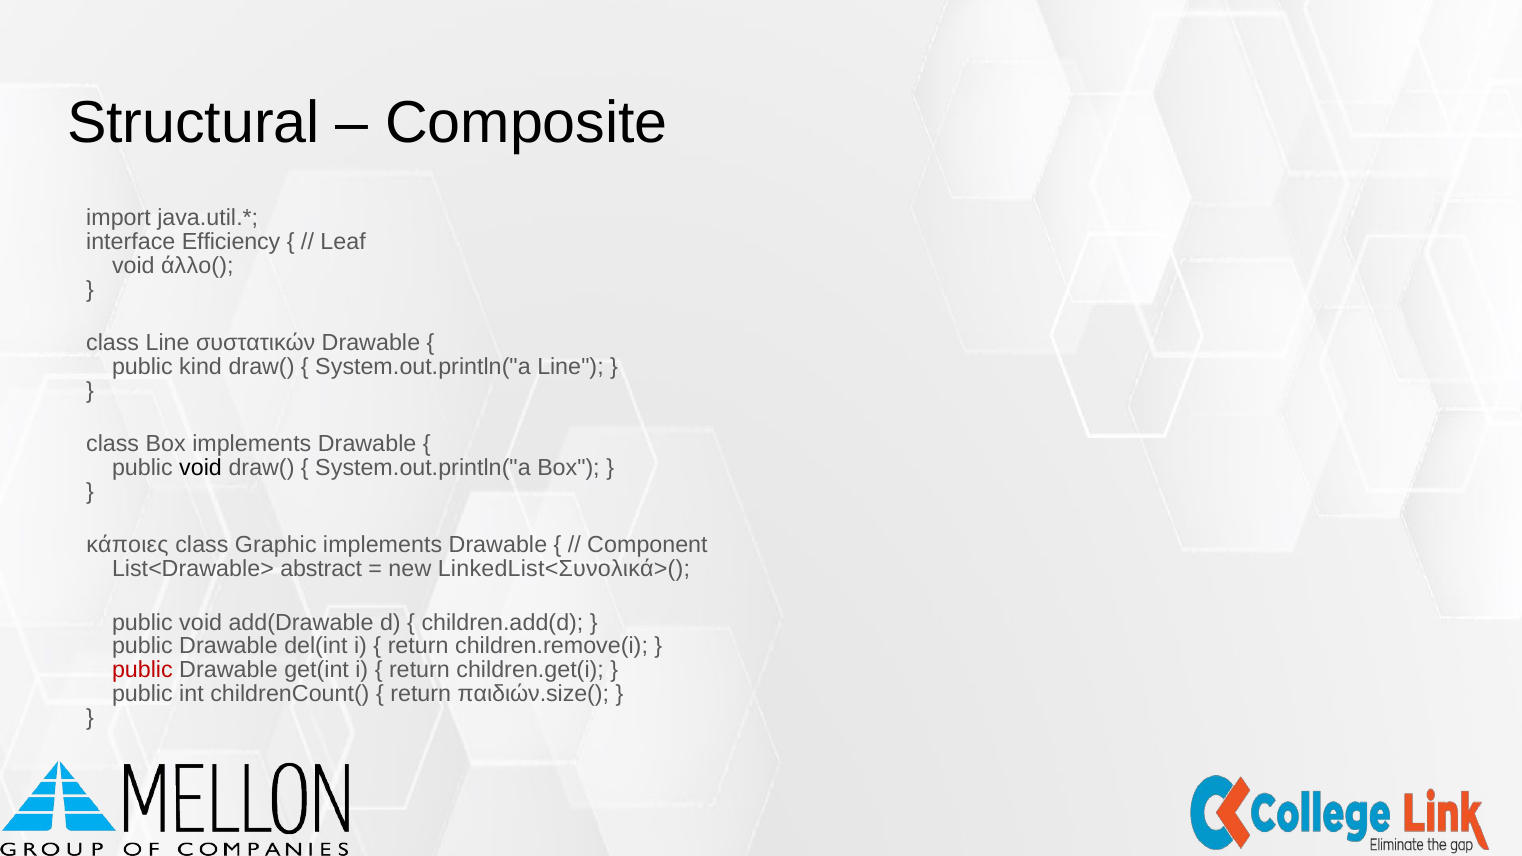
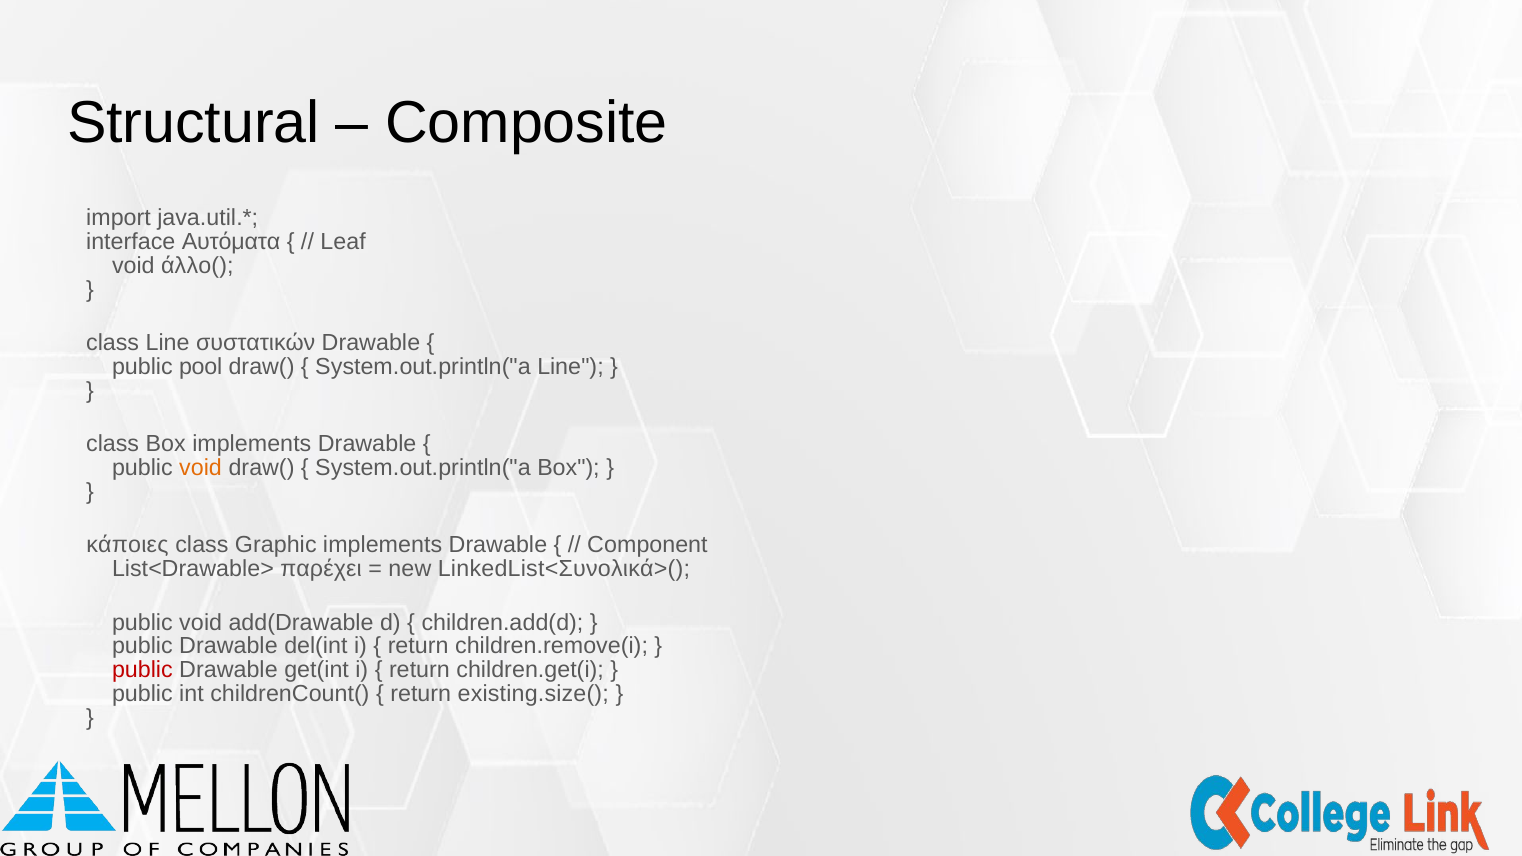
Efficiency: Efficiency -> Αυτόματα (231, 242)
kind: kind -> pool (201, 367)
void colour: black -> orange (201, 468)
abstract: abstract -> παρέχει (321, 569)
παιδιών.size(: παιδιών.size( -> existing.size( (533, 694)
